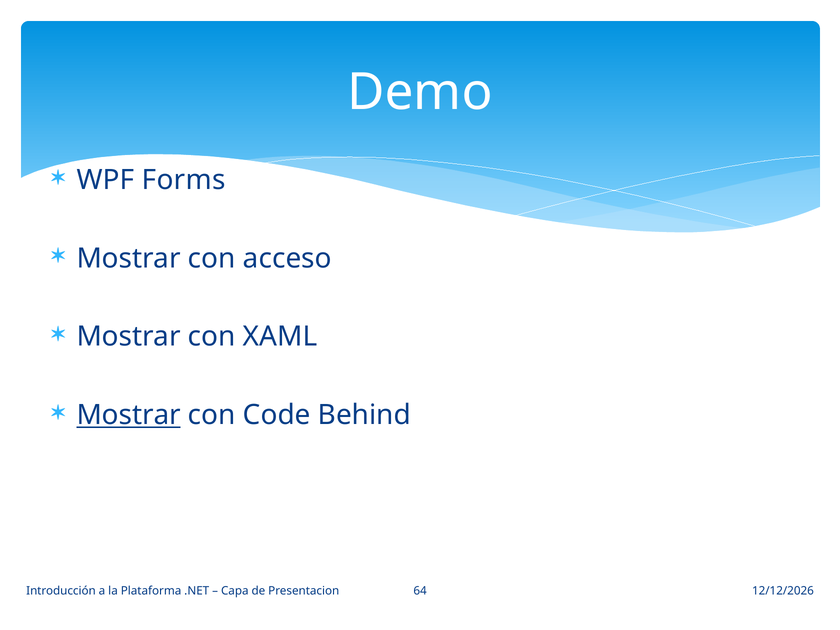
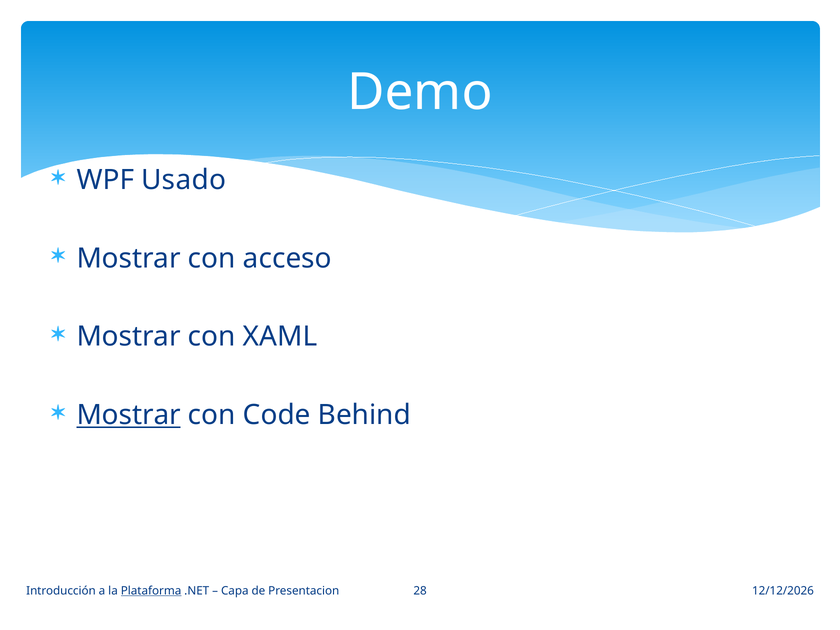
Forms: Forms -> Usado (184, 180)
Plataforma underline: none -> present (151, 591)
64: 64 -> 28 (420, 591)
